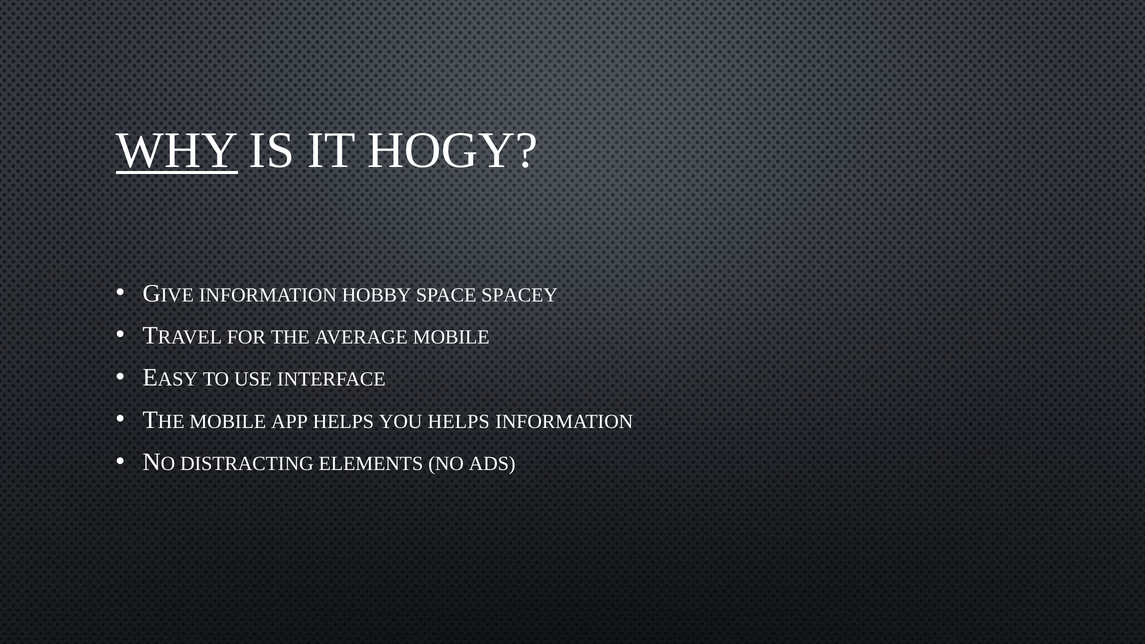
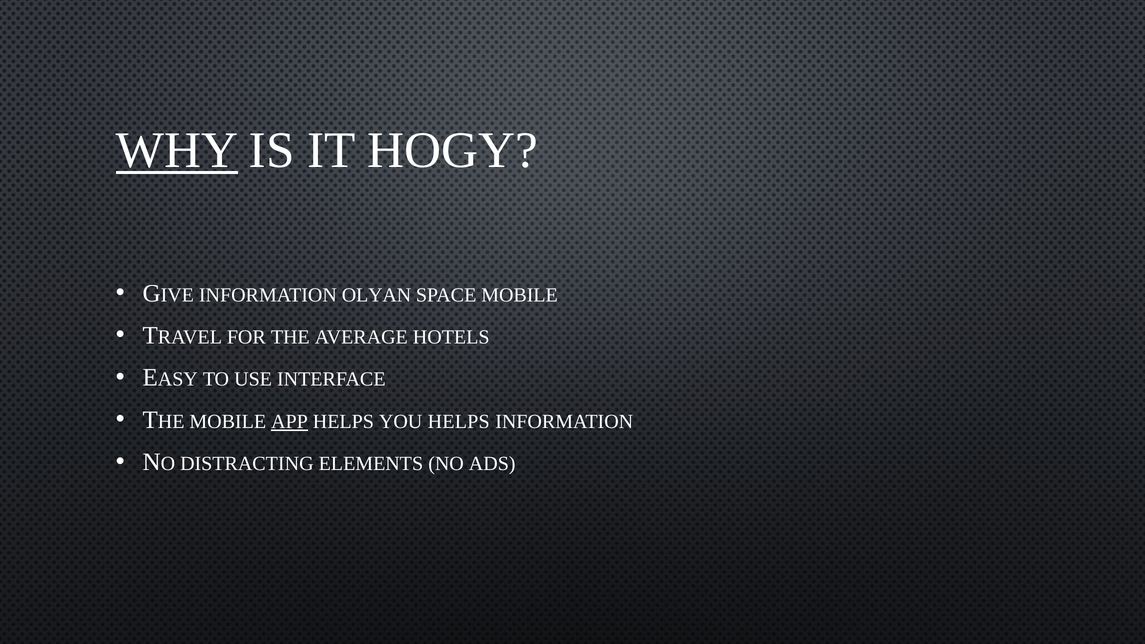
HOBBY: HOBBY -> OLYAN (377, 295)
SPACE SPACEY: SPACEY -> MOBILE (520, 295)
AVERAGE MOBILE: MOBILE -> HOTELS (451, 337)
APP underline: none -> present (289, 422)
